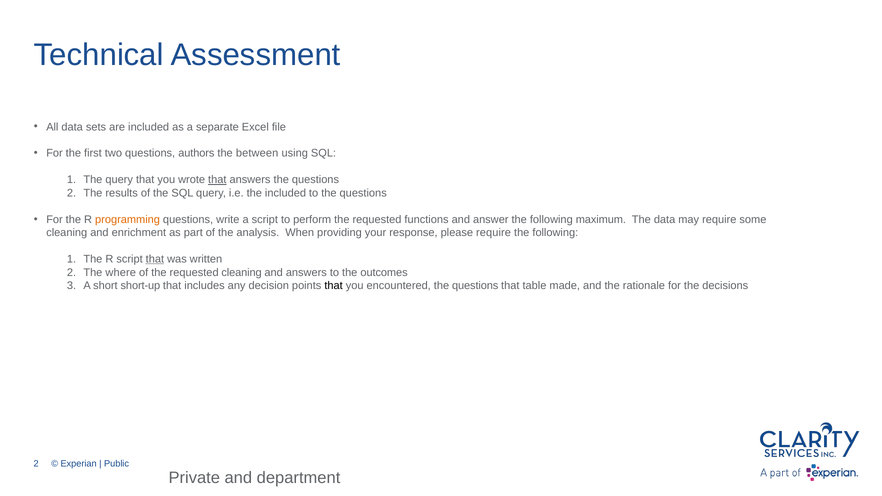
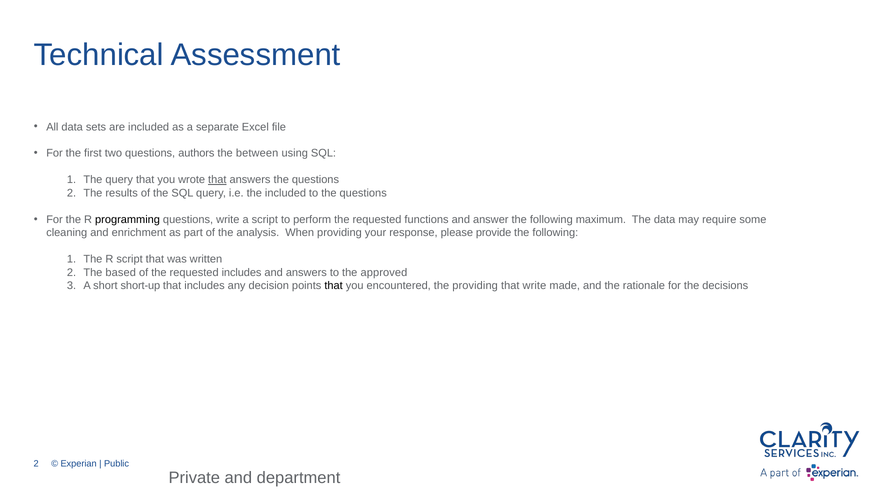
programming colour: orange -> black (128, 220)
please require: require -> provide (494, 233)
that underline: present -> none (155, 259)
where: where -> based (121, 272)
requested cleaning: cleaning -> includes (242, 272)
outcomes: outcomes -> approved (384, 272)
encountered the questions: questions -> providing (475, 286)
that table: table -> write (534, 286)
